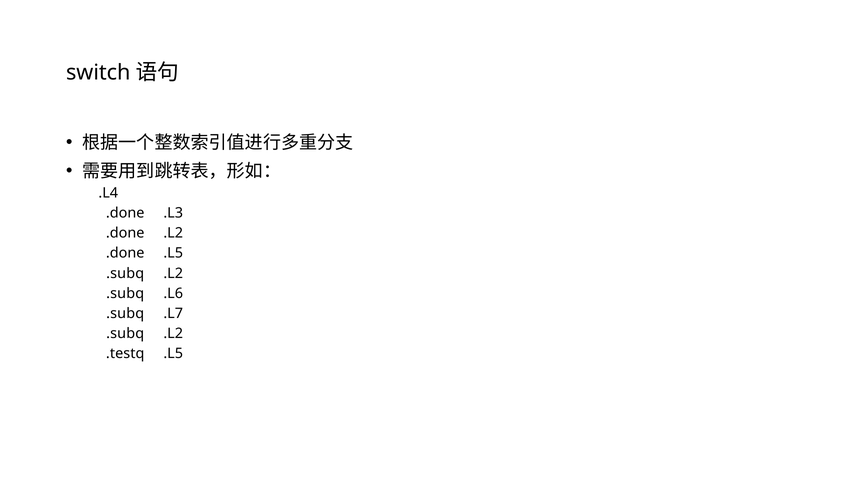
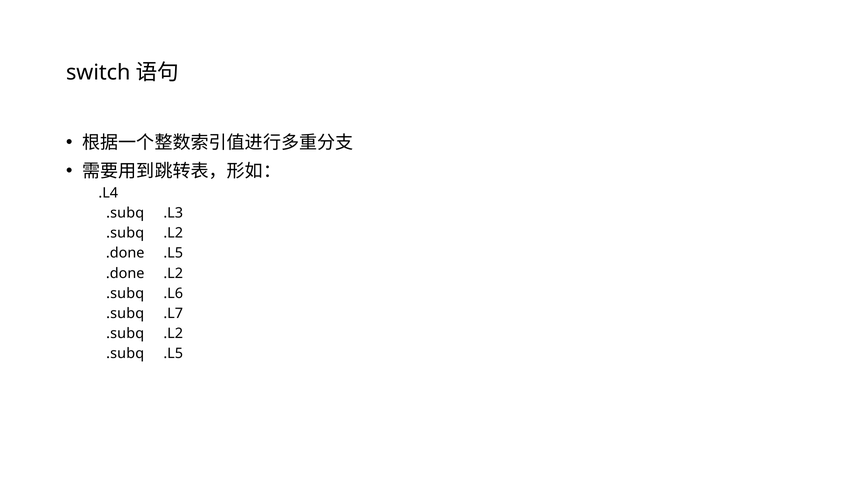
.done: .done -> .subq (125, 213)
.done: .done -> .subq (125, 233)
.subq: .subq -> .done (125, 273)
.testq: .testq -> .subq (125, 354)
